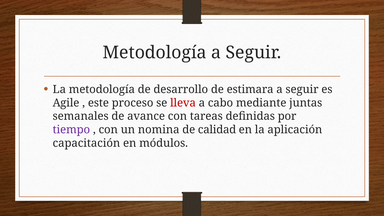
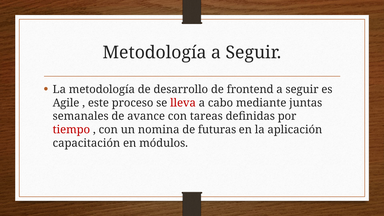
estimara: estimara -> frontend (250, 89)
tiempo colour: purple -> red (71, 130)
calidad: calidad -> futuras (217, 130)
